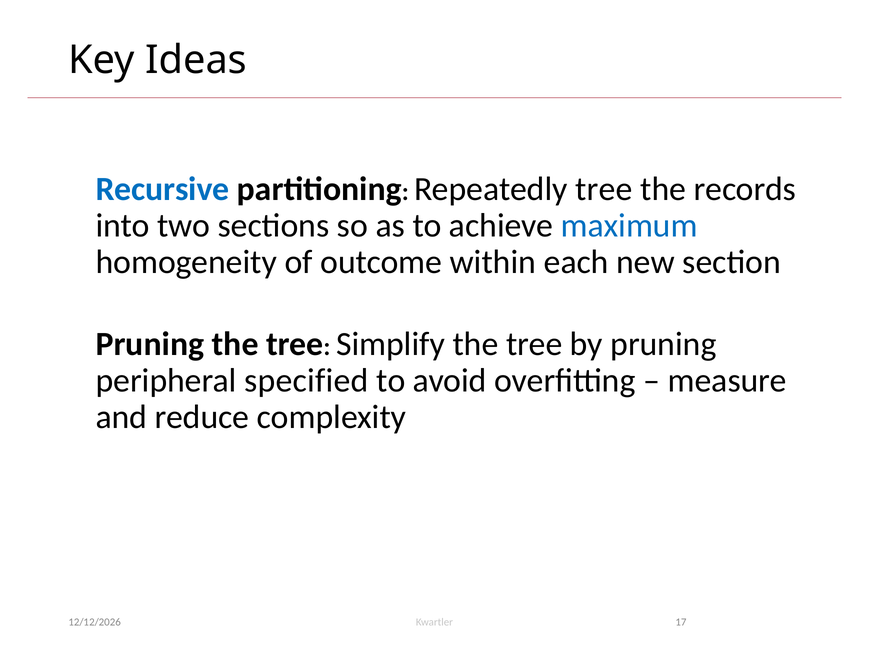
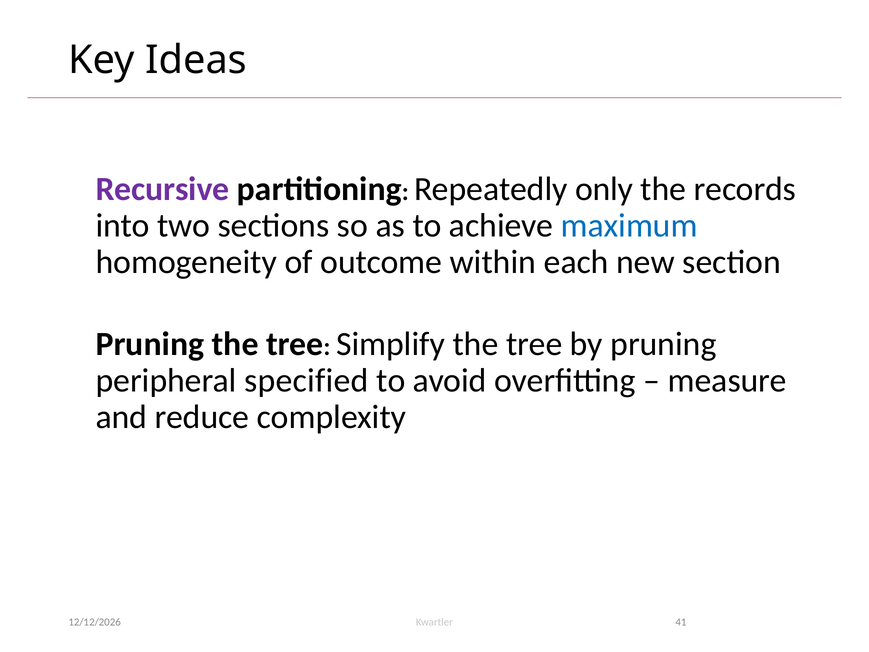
Recursive colour: blue -> purple (162, 189)
Repeatedly tree: tree -> only (604, 189)
17: 17 -> 41 (681, 622)
